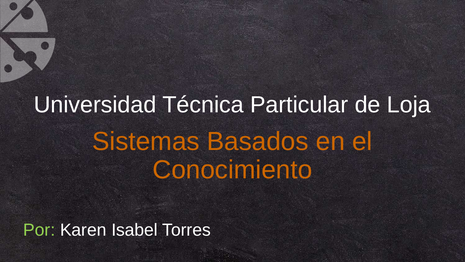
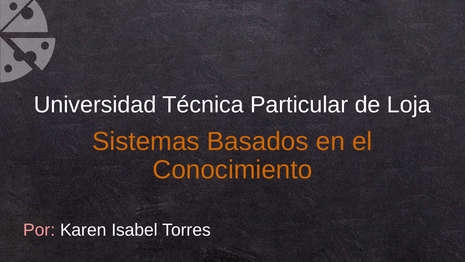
Por colour: light green -> pink (39, 230)
